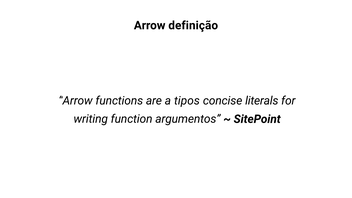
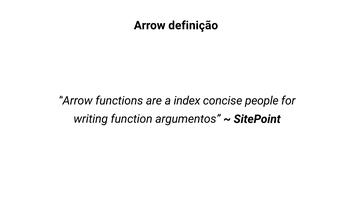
tipos: tipos -> index (187, 101)
literals: literals -> people (262, 101)
